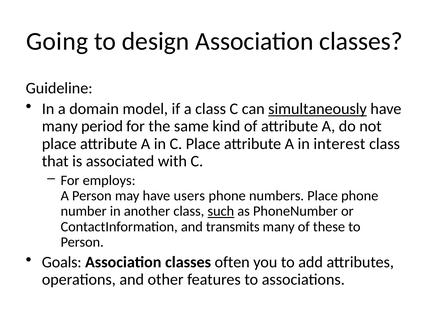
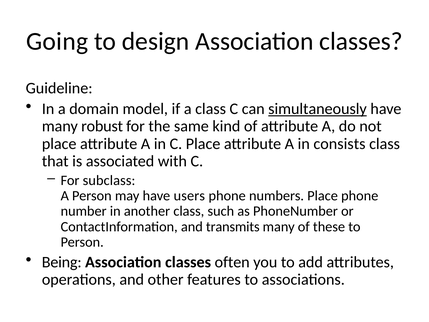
period: period -> robust (102, 126)
interest: interest -> consists (339, 144)
employs: employs -> subclass (109, 180)
such underline: present -> none (221, 211)
Goals: Goals -> Being (62, 262)
